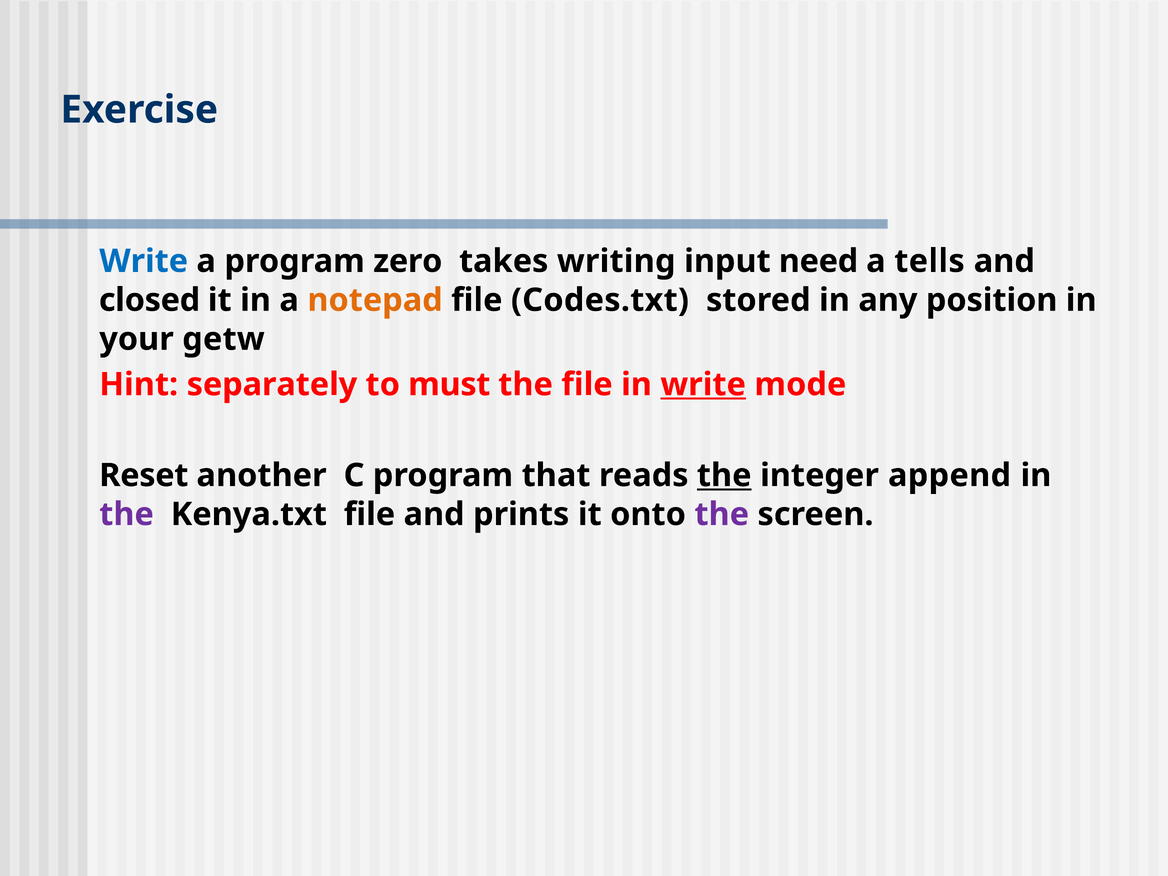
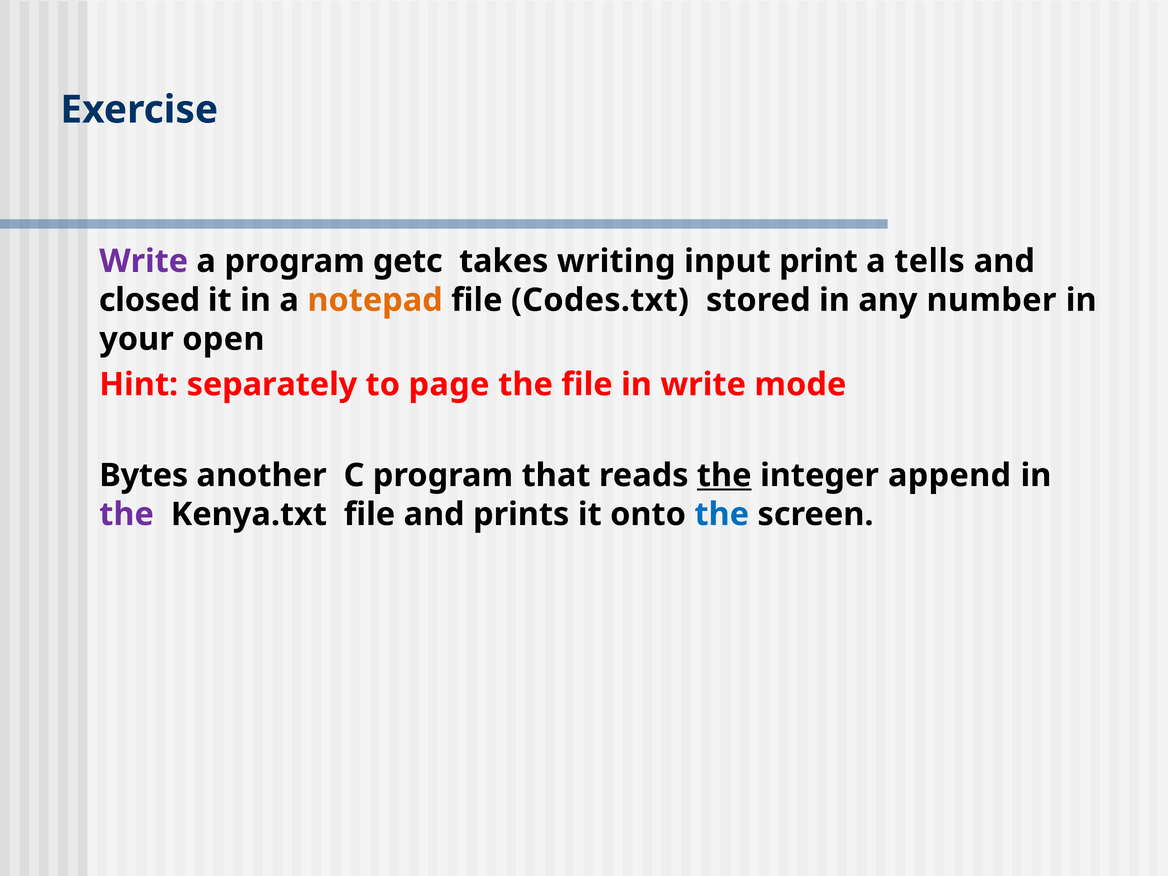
Write colour: blue -> purple (144, 261)
zero: zero -> getc (408, 261)
need: need -> print (818, 261)
position: position -> number (991, 300)
getw: getw -> open (223, 339)
must: must -> page (449, 385)
write underline: present -> none (703, 385)
Reset: Reset -> Bytes (144, 475)
the colour: purple -> blue (722, 514)
